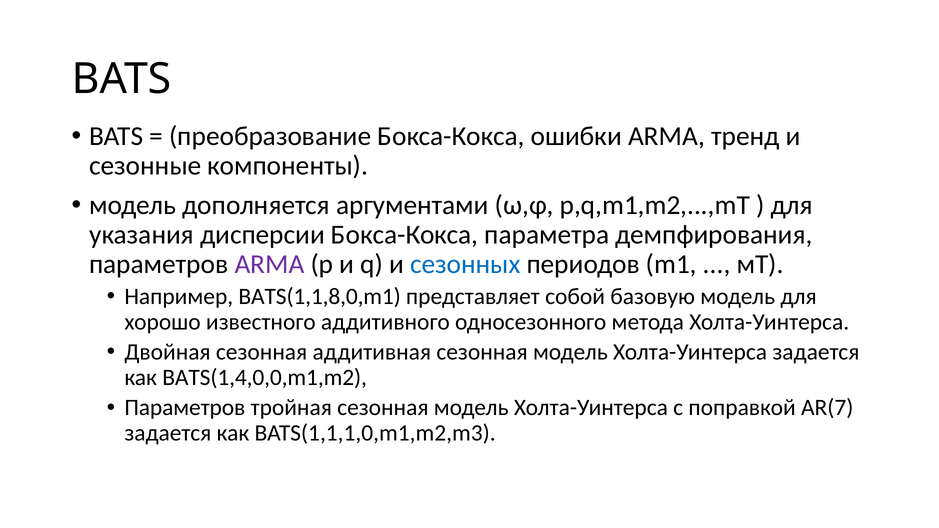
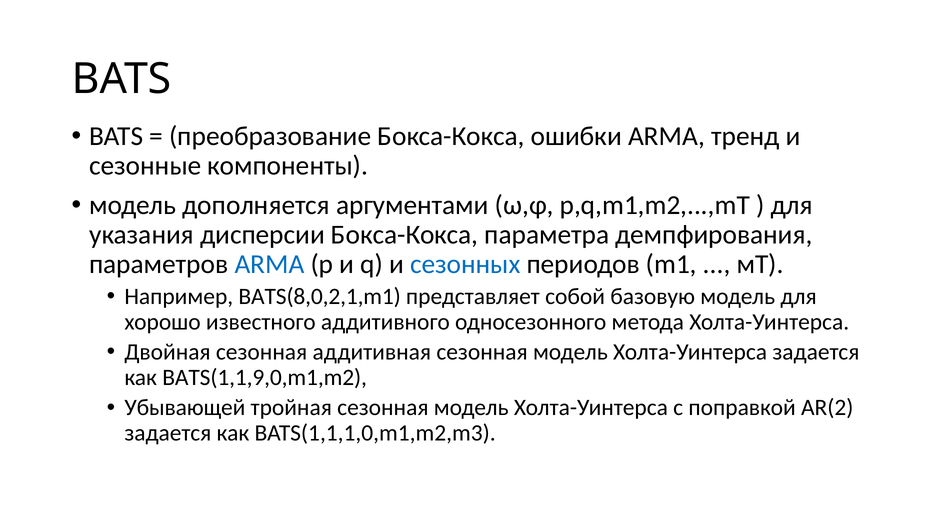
ARMA colour: purple -> blue (269, 264)
BATS(1,1,8,0,m1: BATS(1,1,8,0,m1 -> BATS(8,0,2,1,m1 (320, 297)
BATS(1,4,0,0,m1,m2: BATS(1,4,0,0,m1,m2 -> BATS(1,1,9,0,m1,m2 (265, 378)
Параметров: Параметров -> Убывающей (185, 408)
AR(7: AR(7 -> AR(2 (827, 408)
